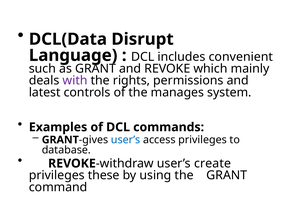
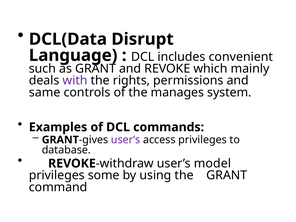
latest: latest -> same (45, 92)
user’s colour: blue -> purple (126, 140)
create: create -> model (213, 163)
these: these -> some (104, 175)
